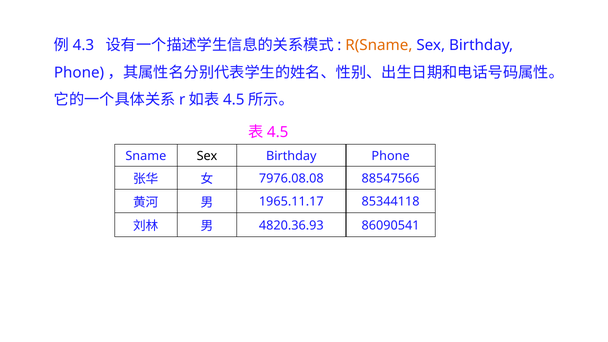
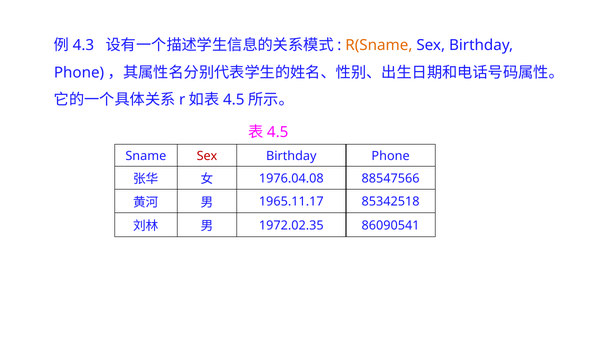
Sex colour: black -> red (207, 156)
7976.08.08: 7976.08.08 -> 1976.04.08 (291, 178)
85344118: 85344118 -> 85342518 (391, 202)
4820.36.93: 4820.36.93 -> 1972.02.35 (291, 226)
